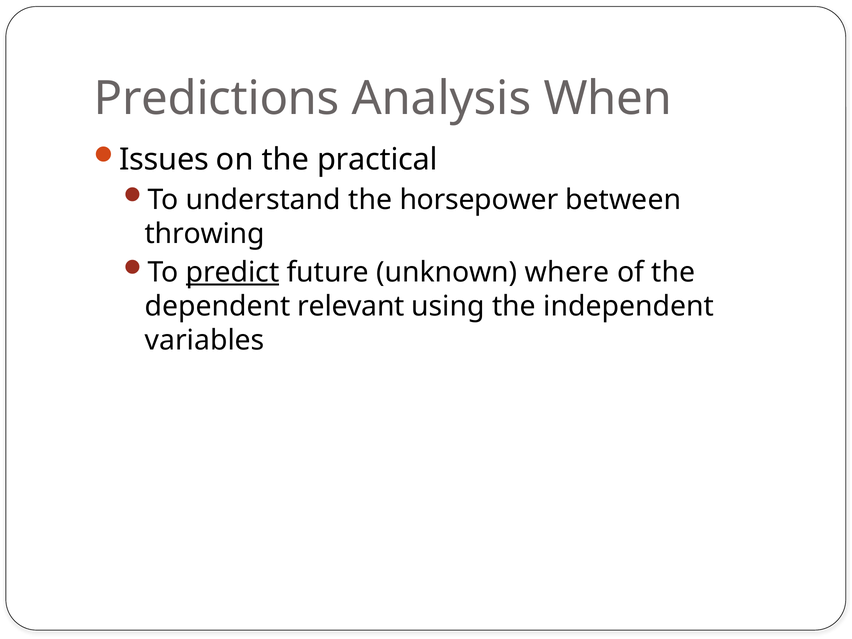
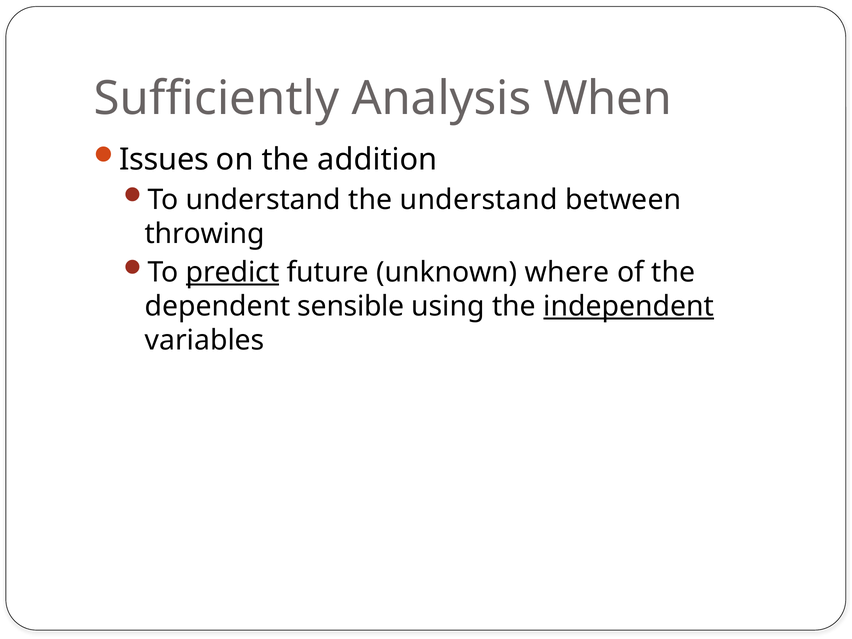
Predictions: Predictions -> Sufficiently (216, 98)
practical: practical -> addition (377, 160)
the horsepower: horsepower -> understand (479, 200)
relevant: relevant -> sensible (351, 306)
independent underline: none -> present (629, 306)
